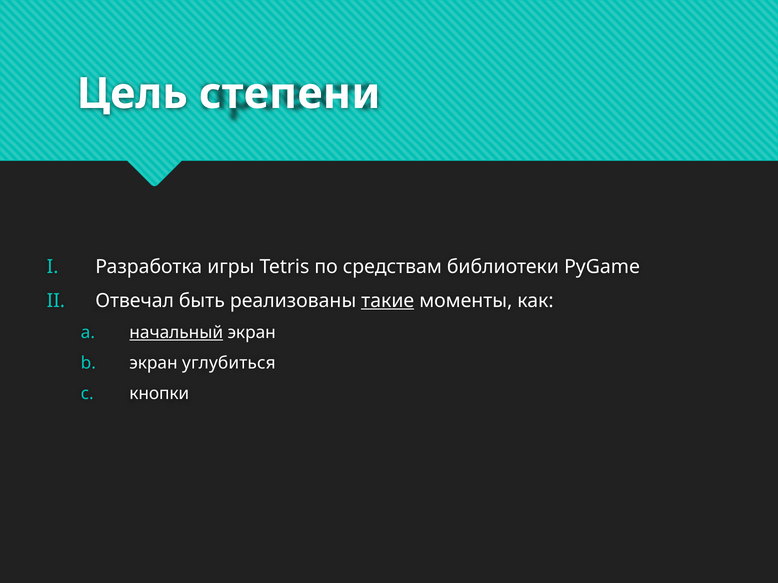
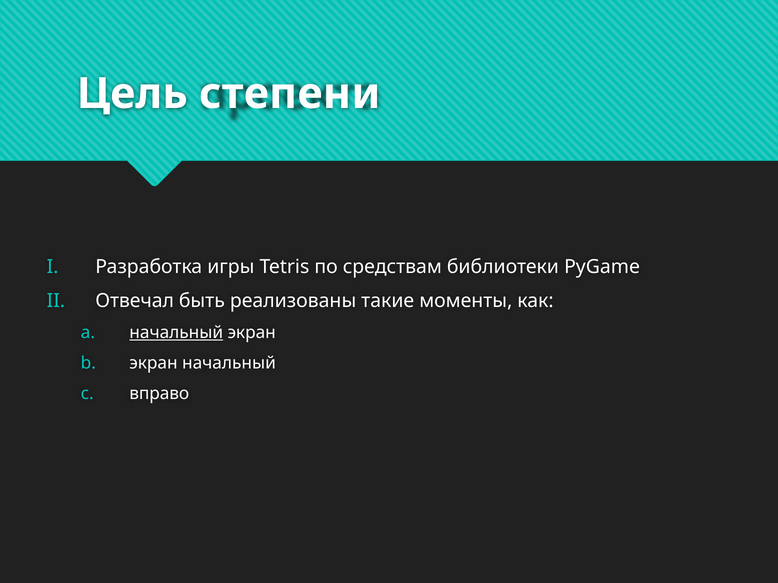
такие underline: present -> none (388, 301)
экран углубиться: углубиться -> начальный (229, 363)
кнопки: кнопки -> вправо (159, 394)
